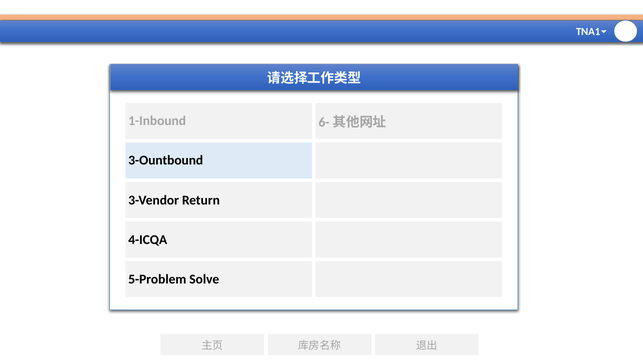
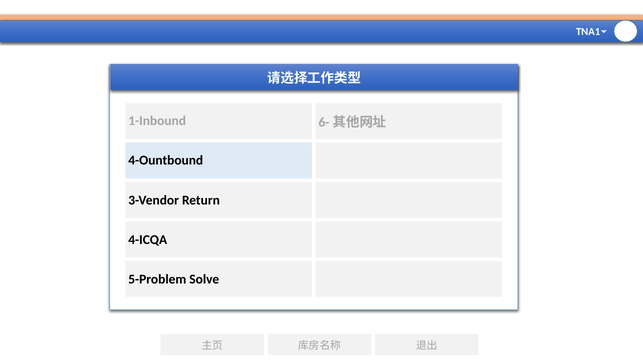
3-Ountbound: 3-Ountbound -> 4-Ountbound (166, 160)
